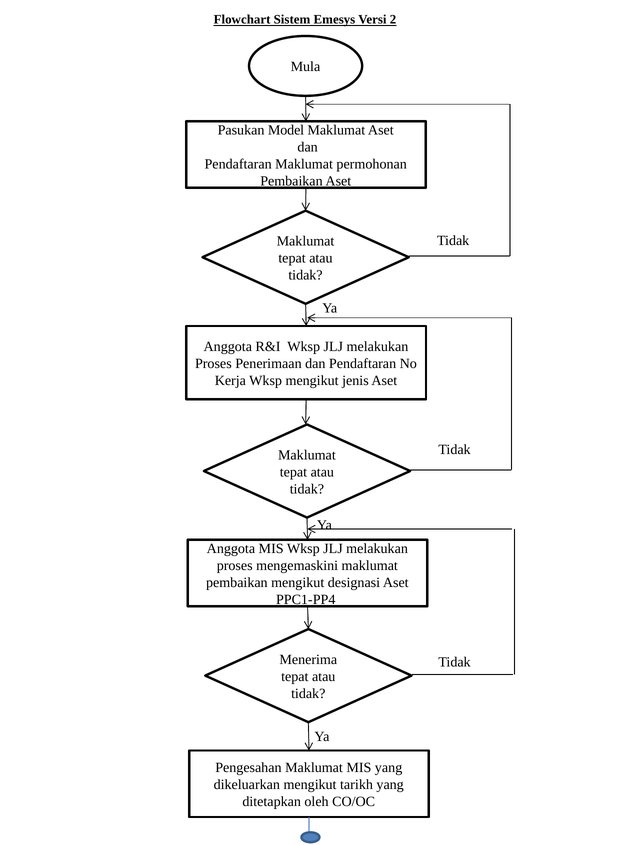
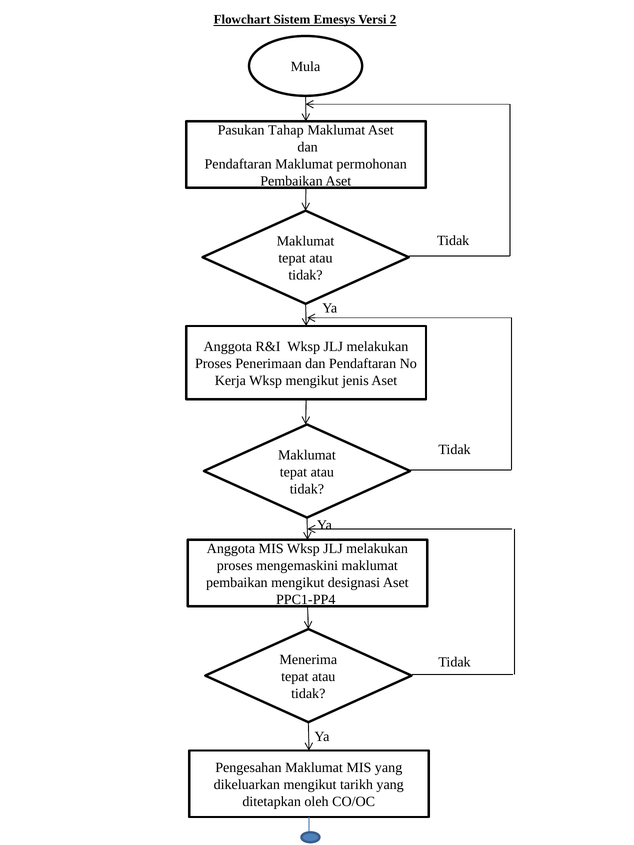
Model: Model -> Tahap (286, 130)
